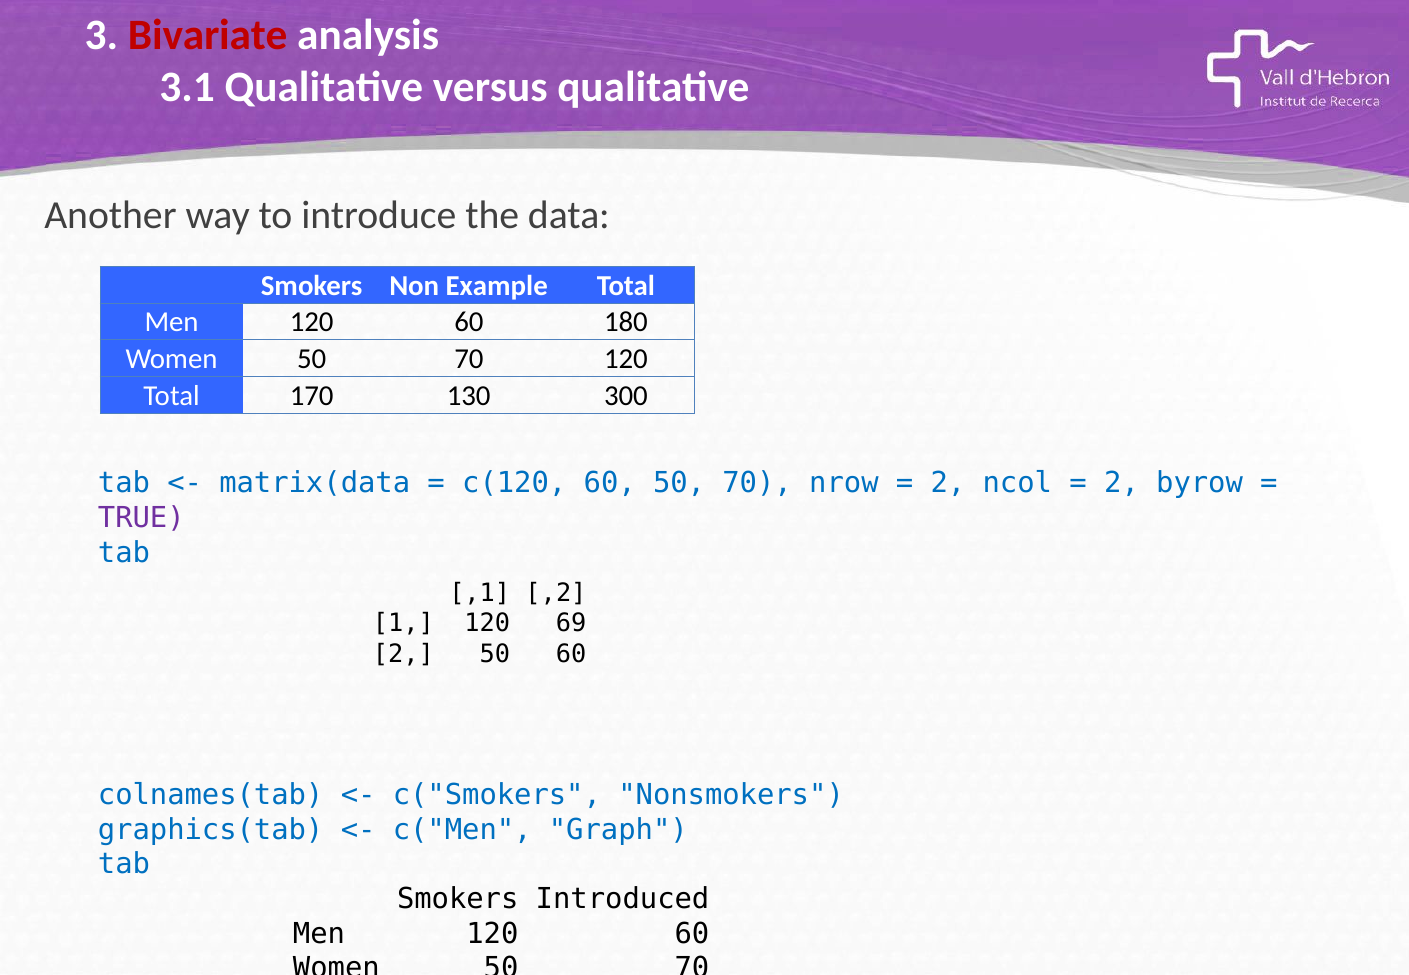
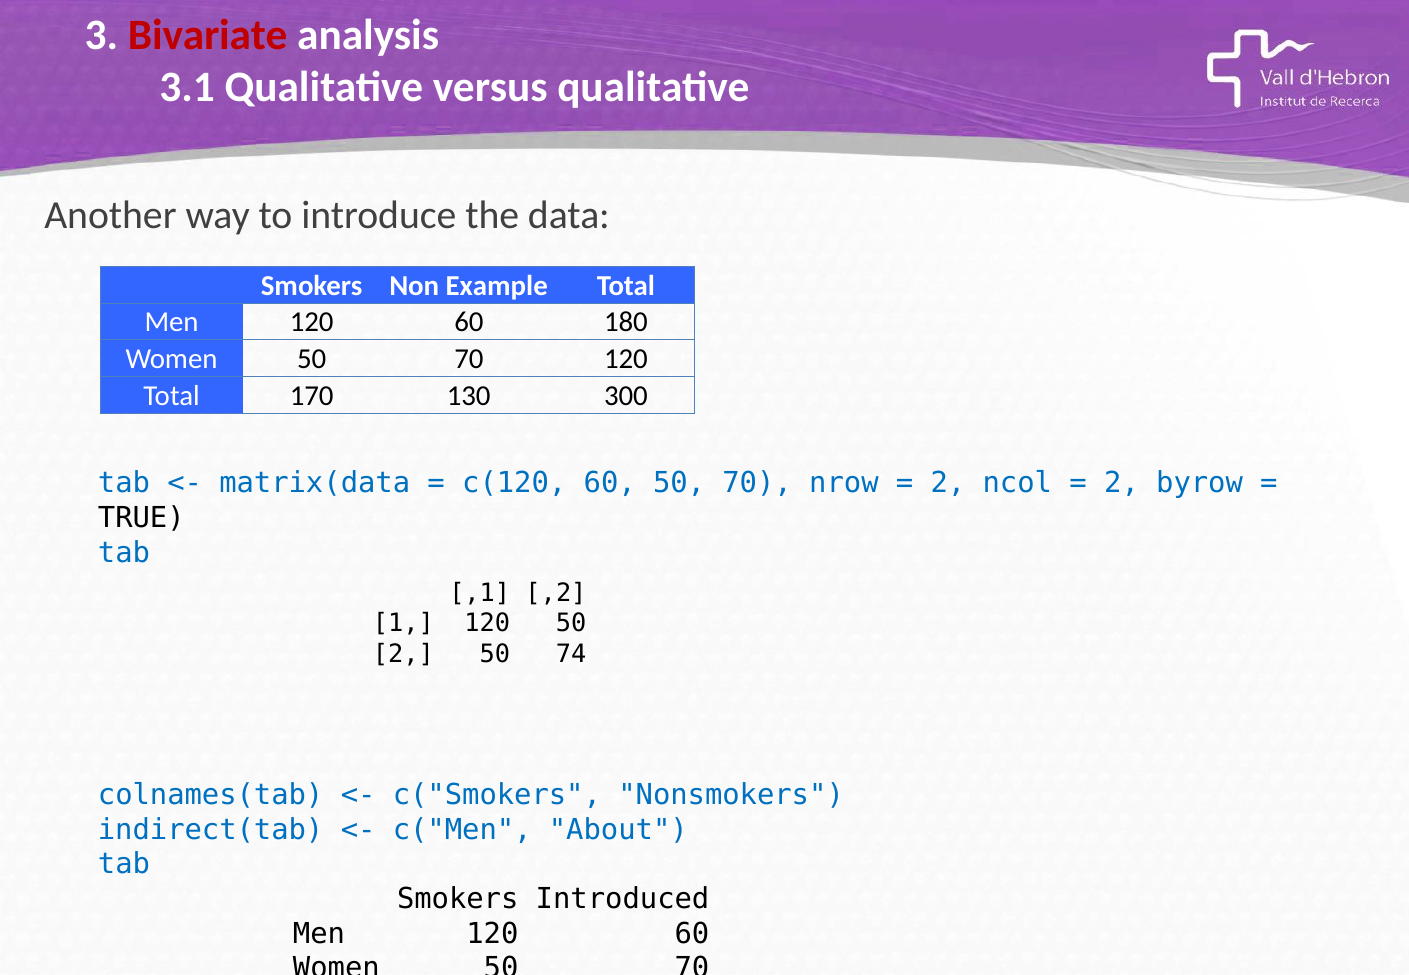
TRUE colour: purple -> black (141, 518)
120 69: 69 -> 50 (571, 624)
50 60: 60 -> 74 (571, 654)
graphics(tab: graphics(tab -> indirect(tab (211, 830)
Graph: Graph -> About (618, 830)
